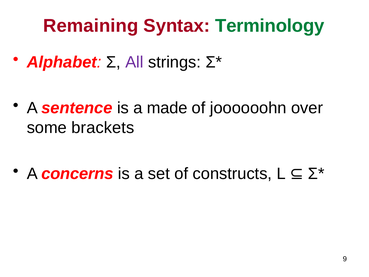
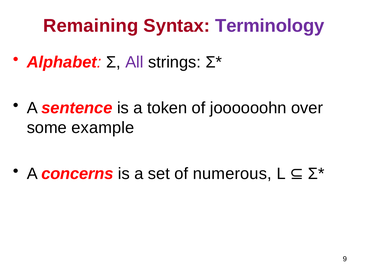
Terminology colour: green -> purple (270, 26)
made: made -> token (167, 108)
brackets: brackets -> example (103, 128)
constructs: constructs -> numerous (232, 174)
